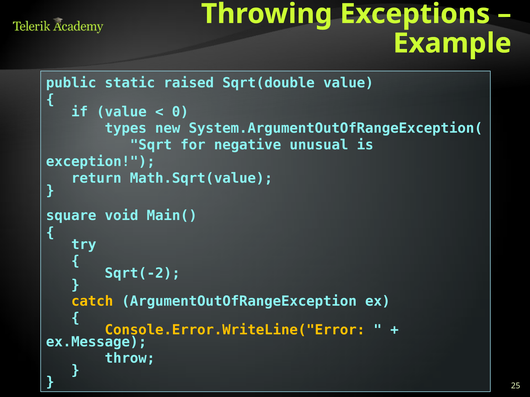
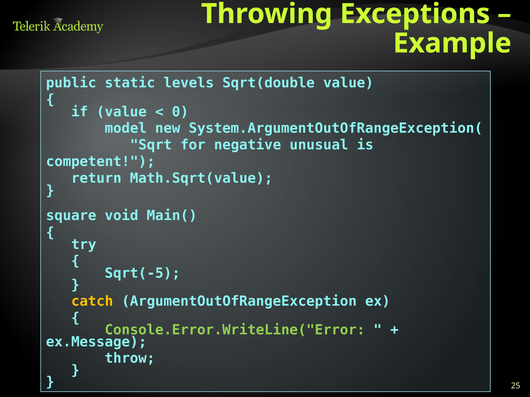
raised: raised -> levels (189, 83)
types: types -> model (126, 128)
exception: exception -> competent (101, 162)
Sqrt(-2: Sqrt(-2 -> Sqrt(-5 (143, 273)
Console.Error.WriteLine("Error colour: yellow -> light green (235, 330)
